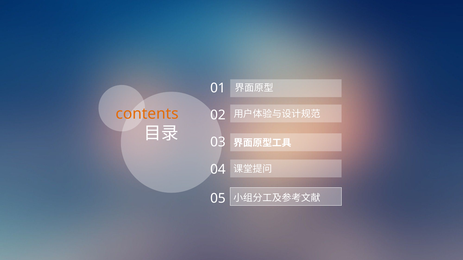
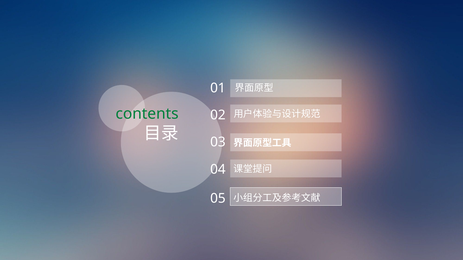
contents colour: orange -> green (147, 114)
